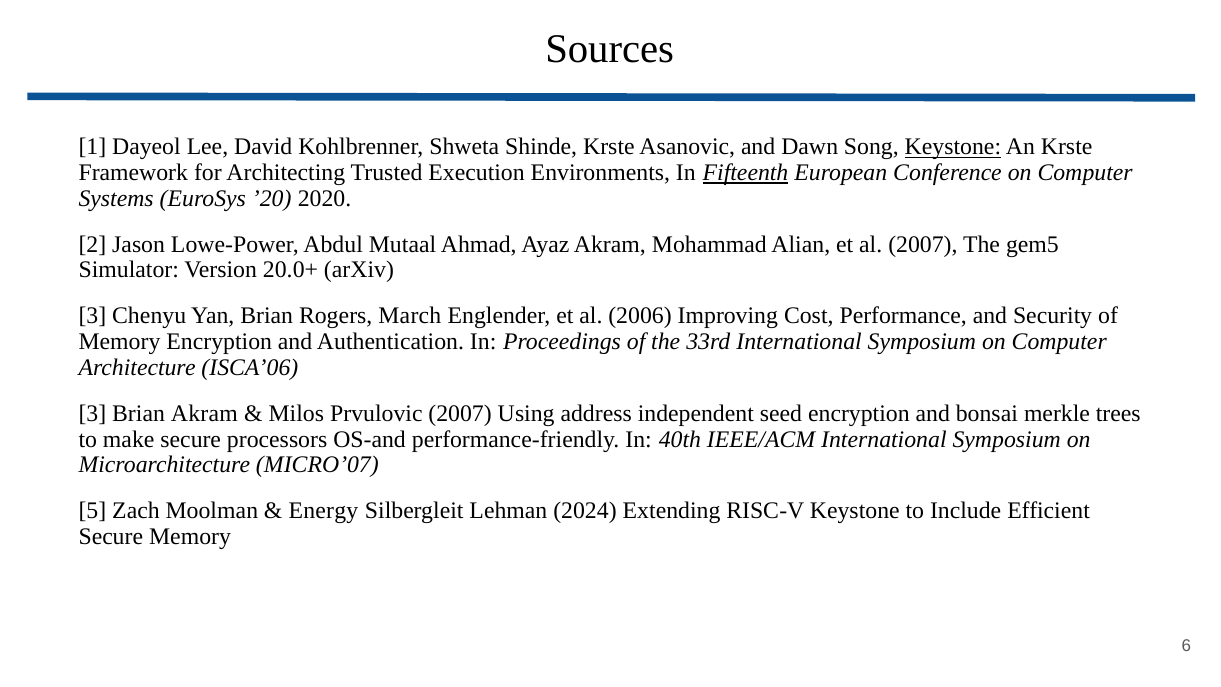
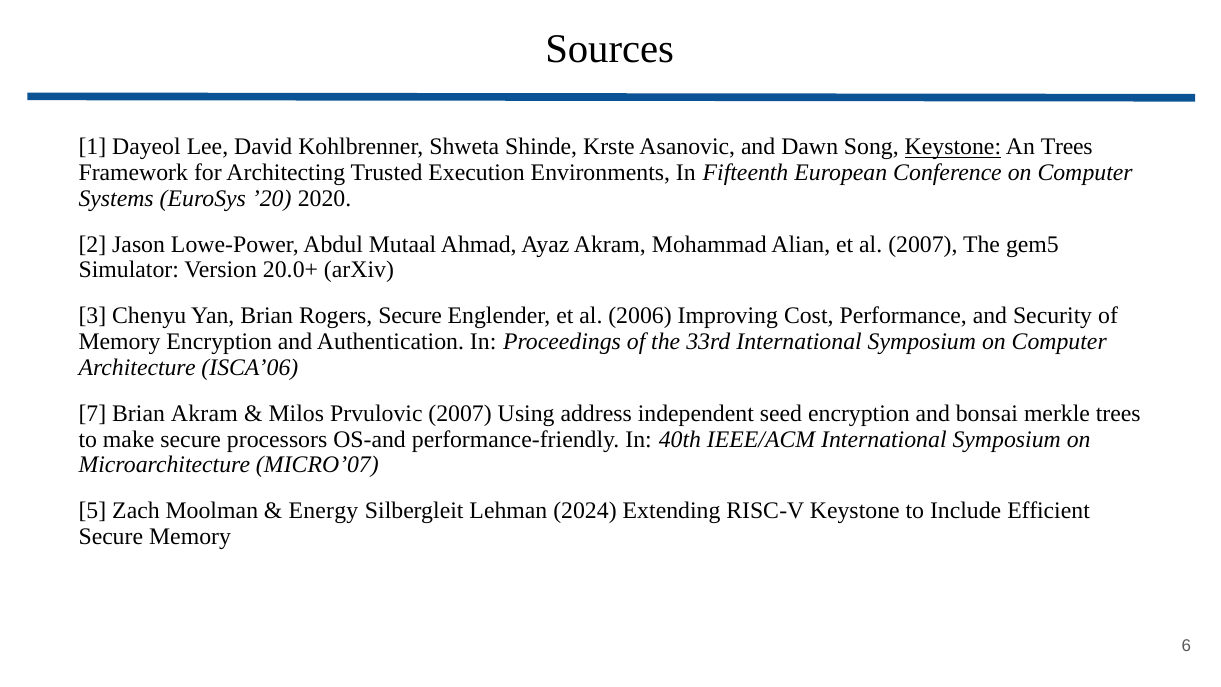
An Krste: Krste -> Trees (1067, 147)
Fifteenth underline: present -> none (746, 173)
Rogers March: March -> Secure (410, 316)
3: 3 -> 7 (92, 413)
